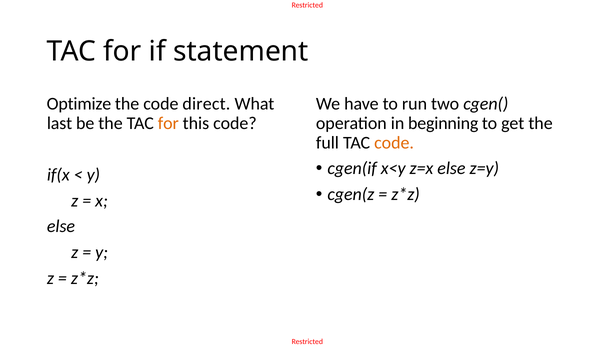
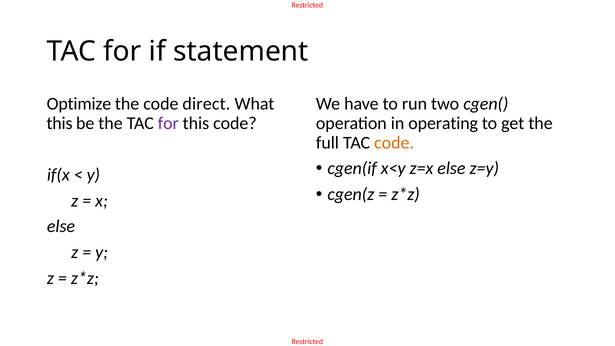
last: last -> this (60, 123)
for colour: orange -> purple (168, 123)
beginning: beginning -> operating (443, 123)
